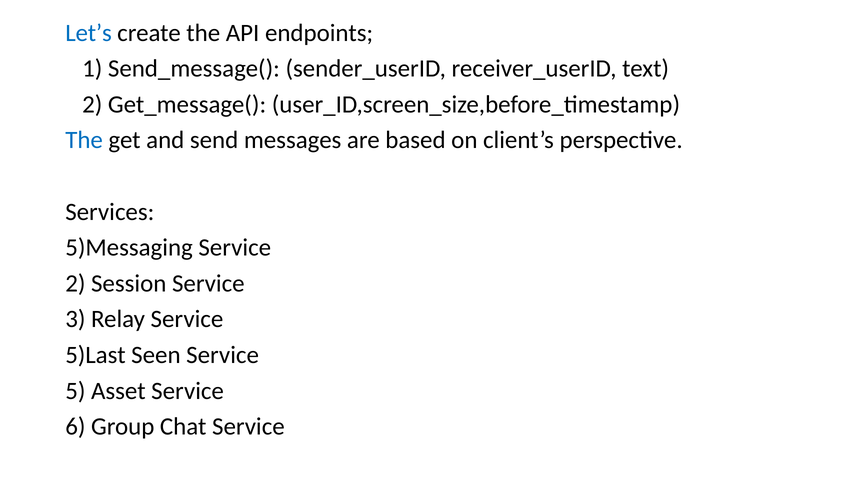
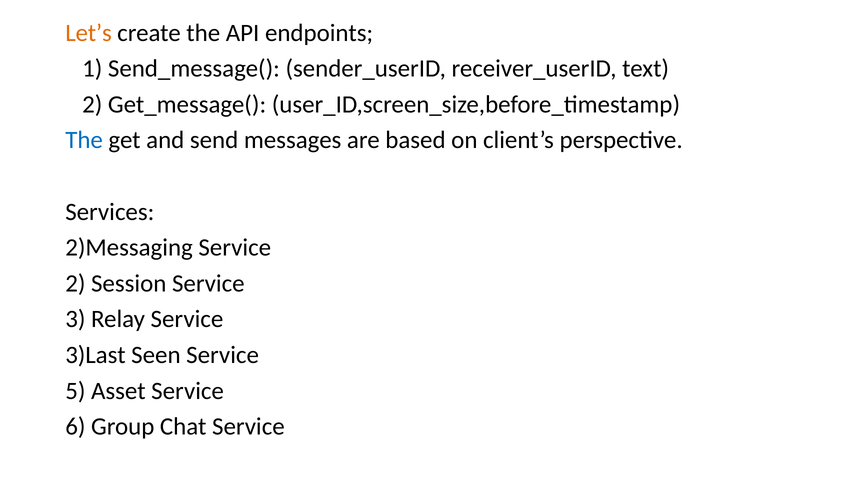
Let’s colour: blue -> orange (89, 33)
5)Messaging: 5)Messaging -> 2)Messaging (129, 248)
5)Last: 5)Last -> 3)Last (95, 355)
